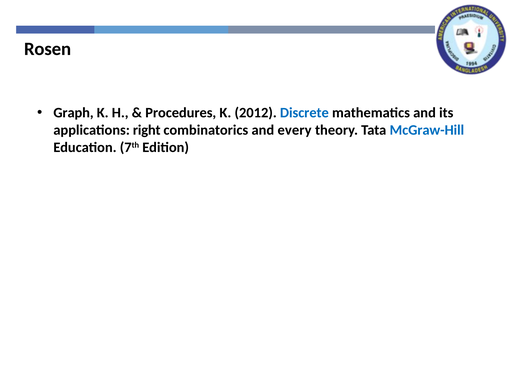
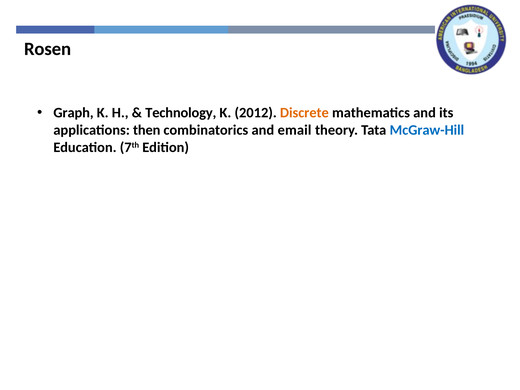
Procedures: Procedures -> Technology (181, 113)
Discrete colour: blue -> orange (304, 113)
right: right -> then (147, 130)
every: every -> email (295, 130)
